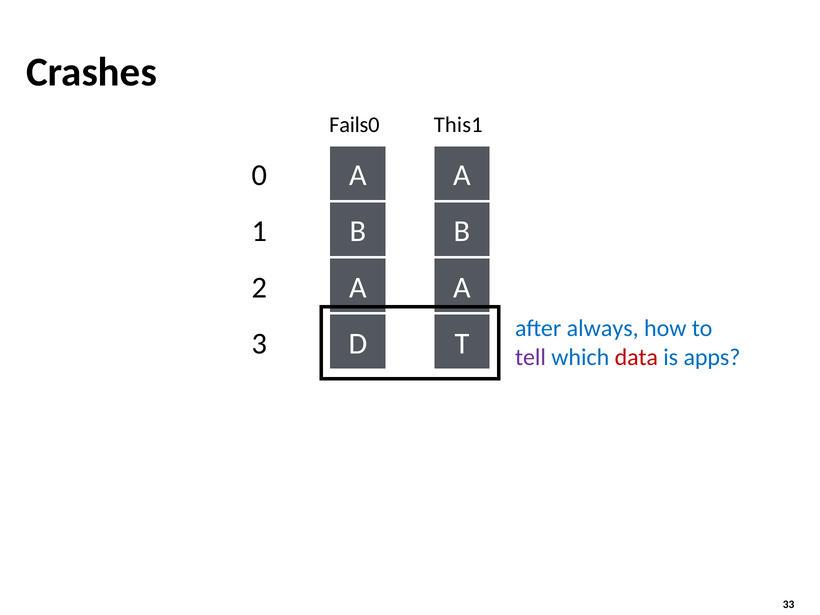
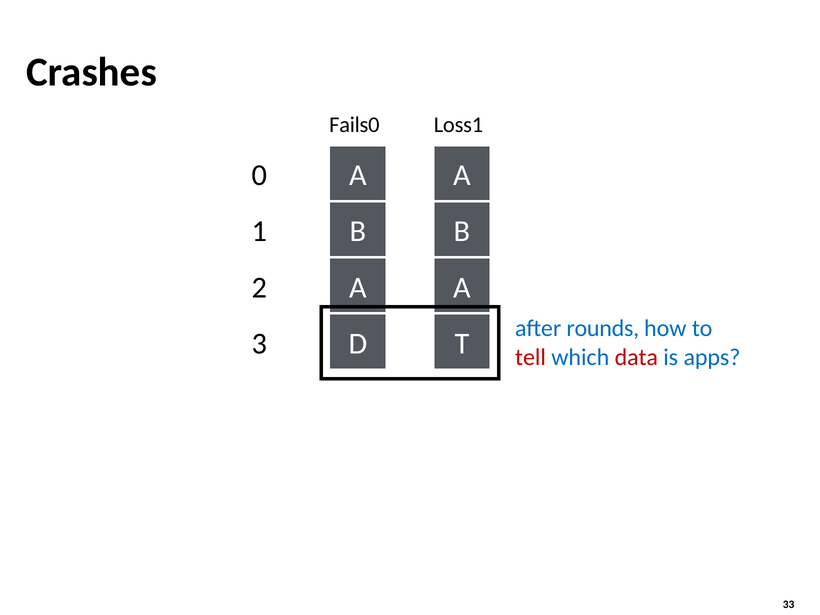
This1: This1 -> Loss1 (458, 125)
always: always -> rounds (603, 328)
tell colour: purple -> red (531, 357)
